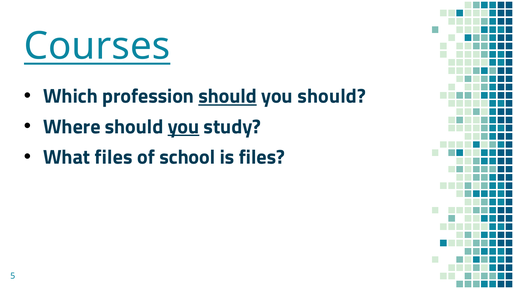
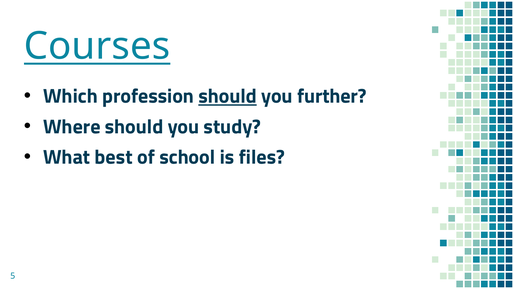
you should: should -> further (332, 96)
you underline: present -> none (183, 127)
What files: files -> best (114, 157)
